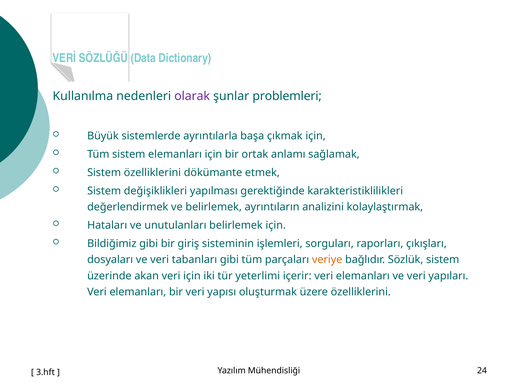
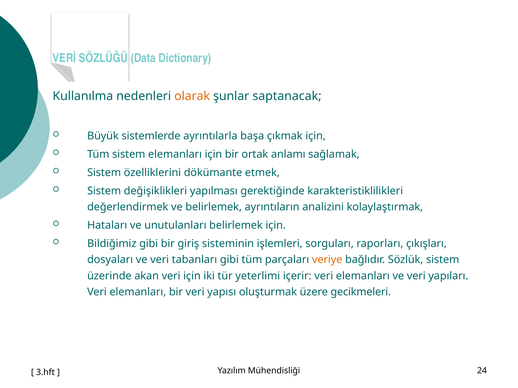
olarak colour: purple -> orange (192, 96)
problemleri: problemleri -> saptanacak (287, 96)
üzere özelliklerini: özelliklerini -> gecikmeleri (361, 292)
